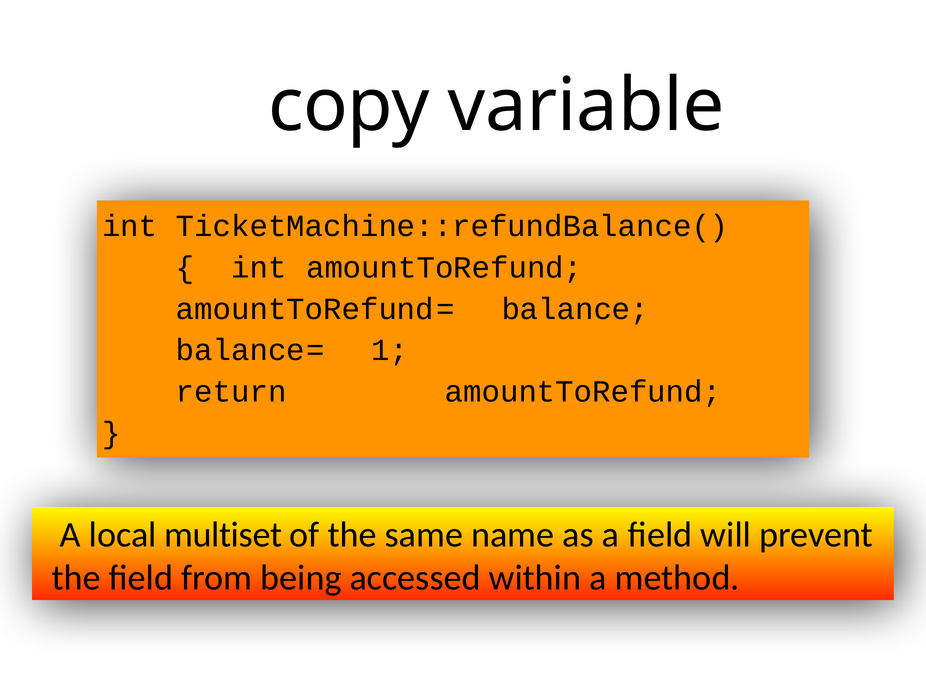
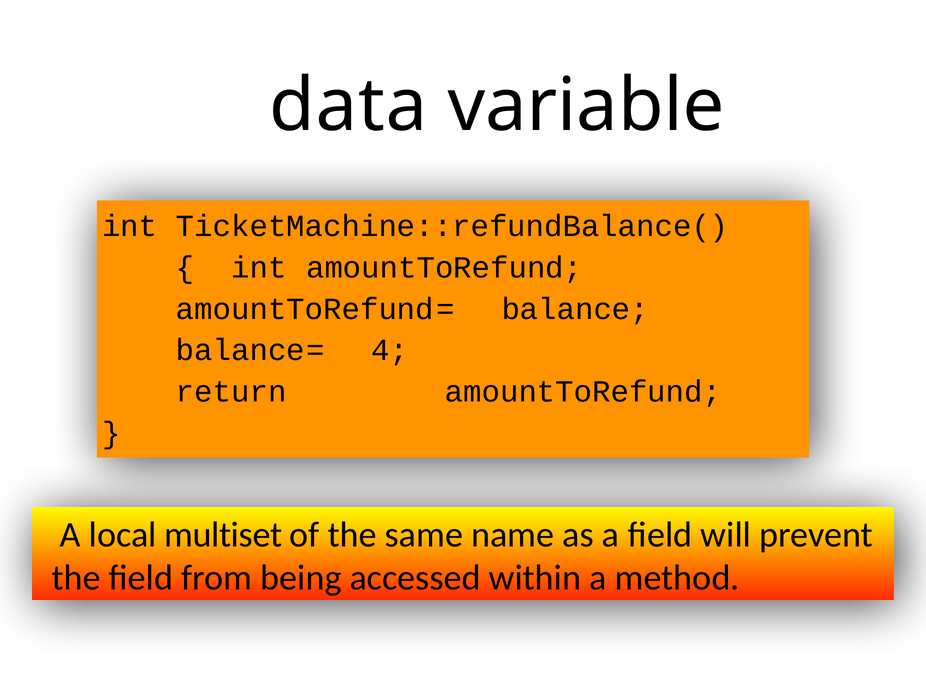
copy: copy -> data (348, 106)
1: 1 -> 4 (390, 350)
